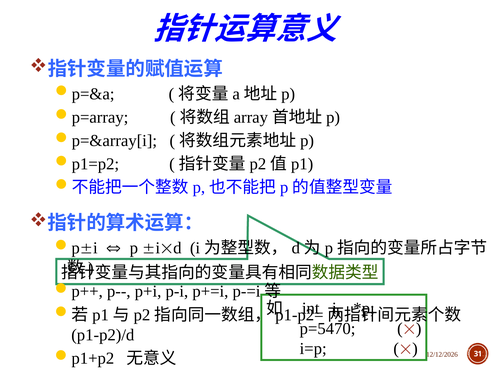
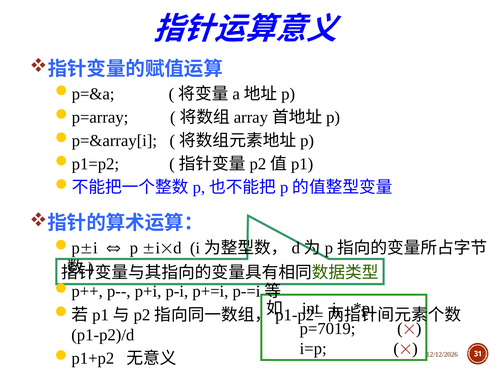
p=5470: p=5470 -> p=7019 (328, 328)
